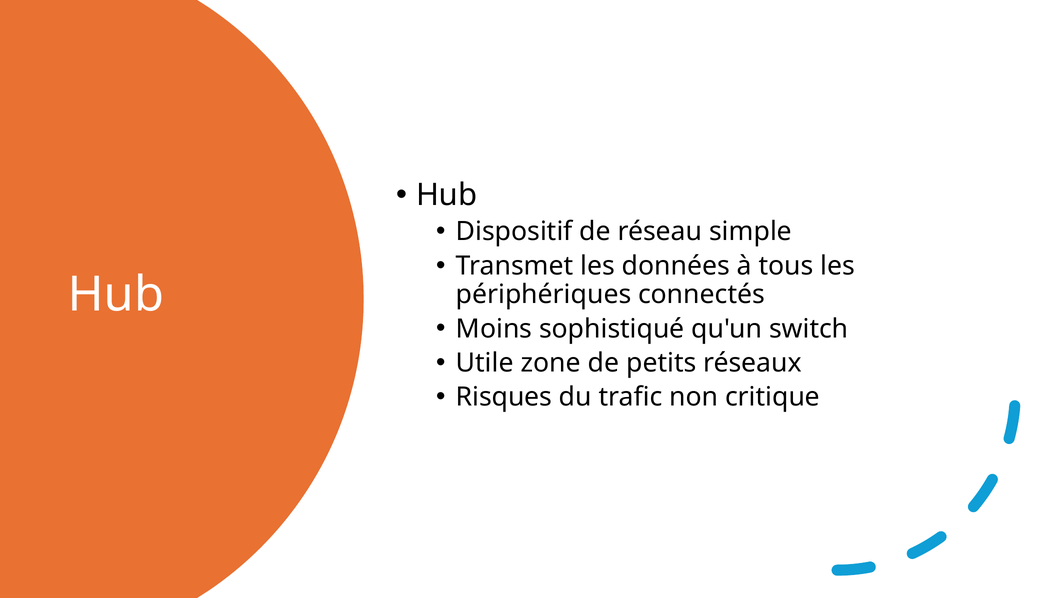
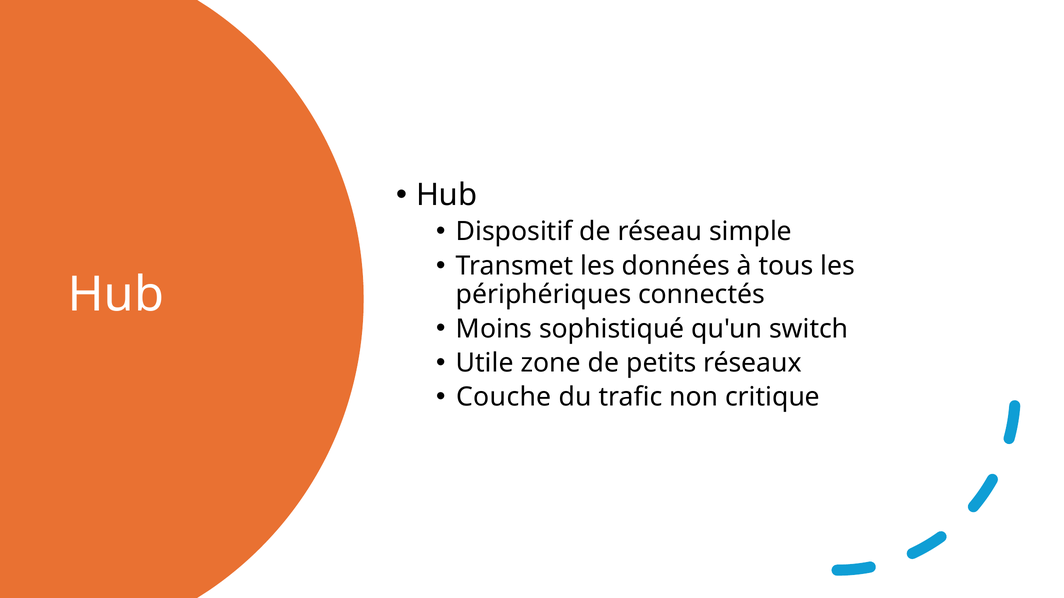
Risques: Risques -> Couche (504, 398)
